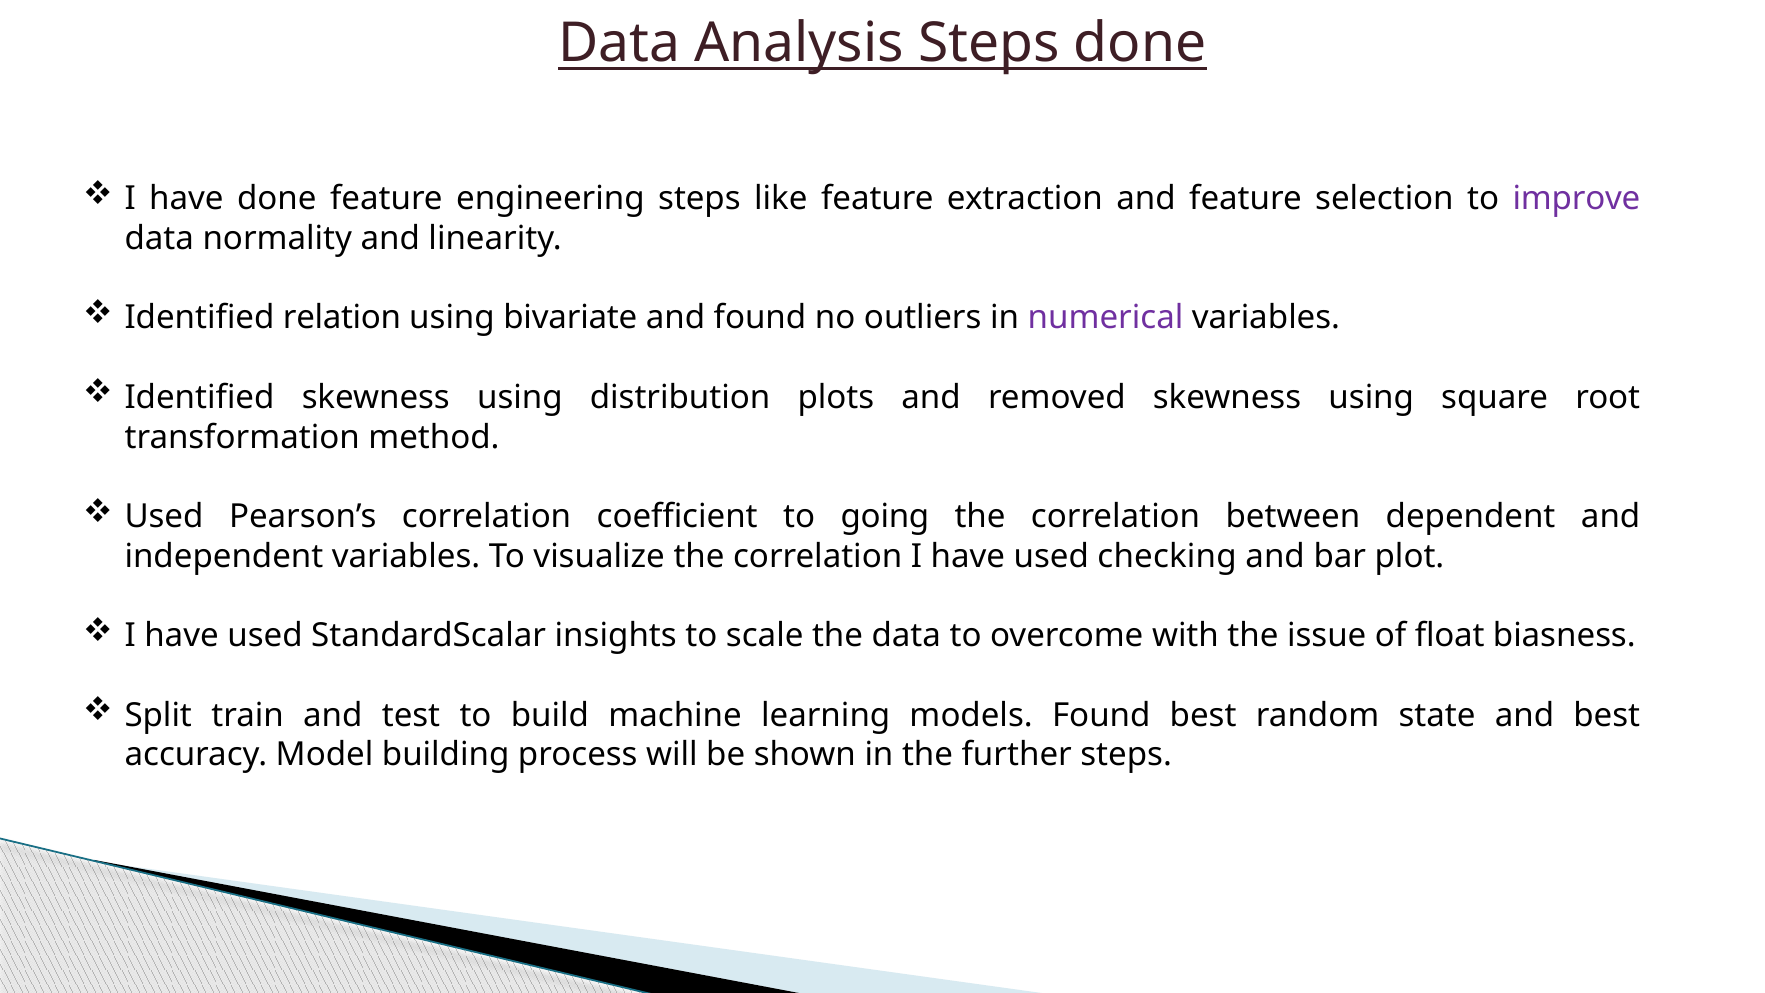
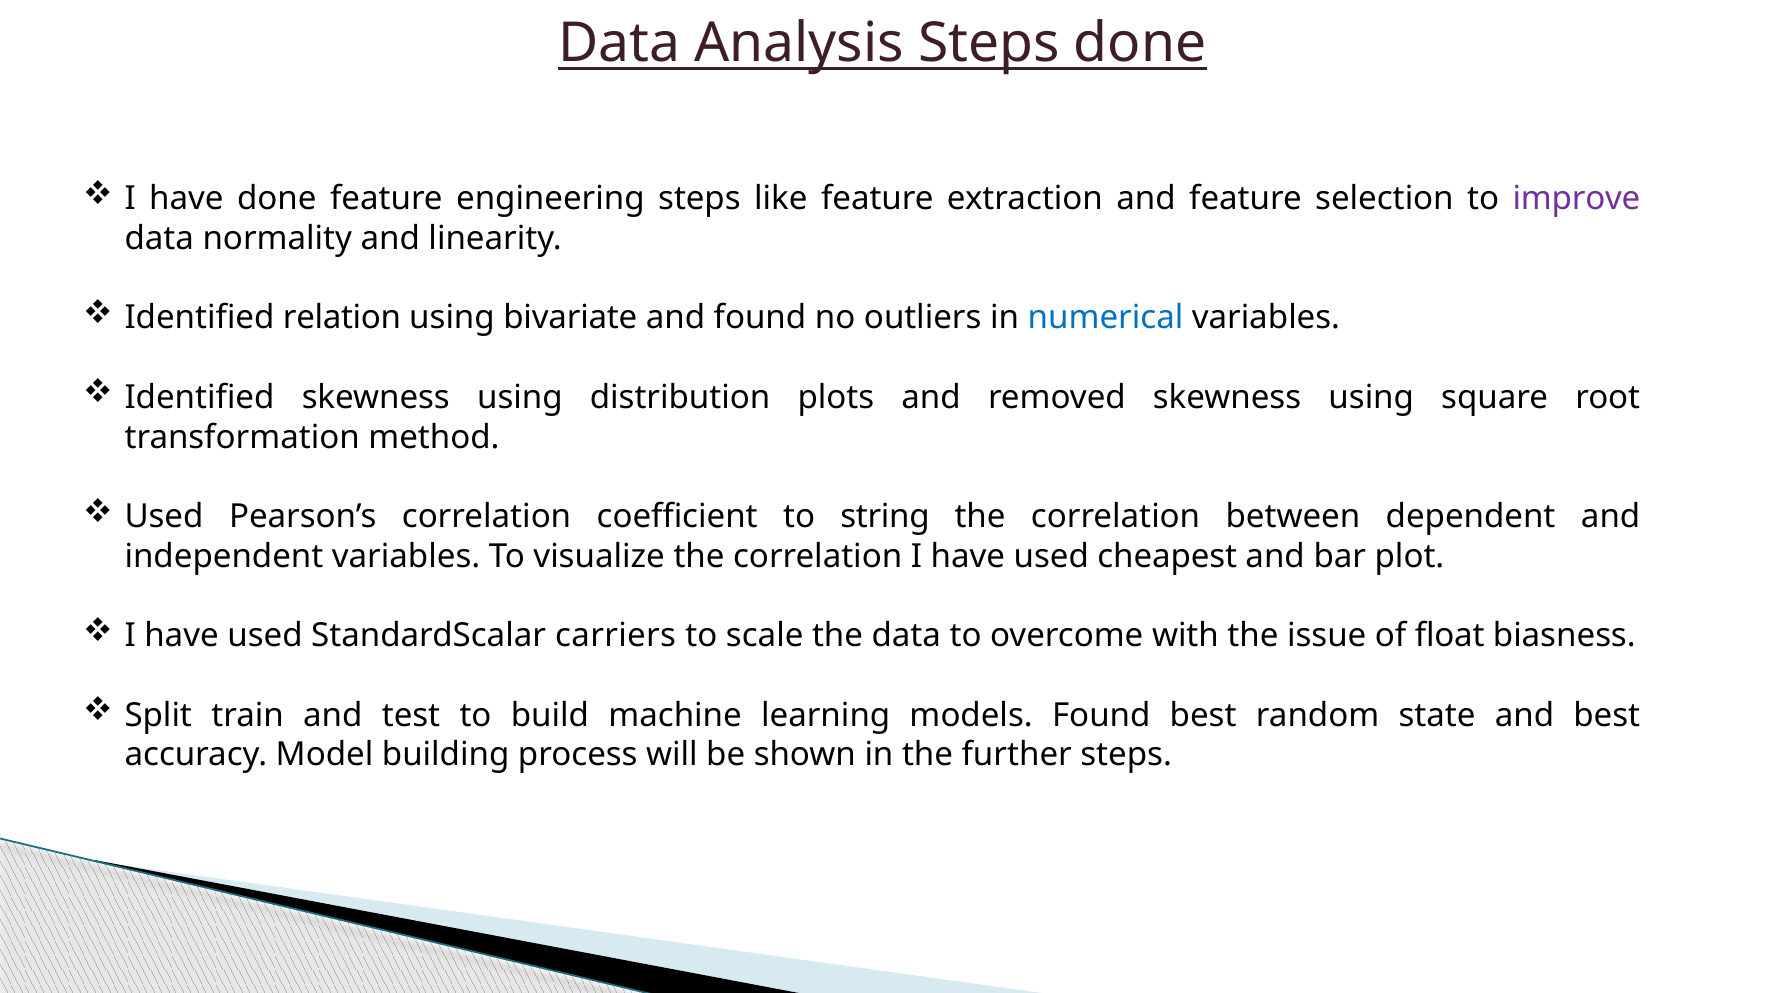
numerical colour: purple -> blue (1106, 318)
going: going -> string (885, 517)
checking: checking -> cheapest (1167, 556)
insights: insights -> carriers (616, 636)
